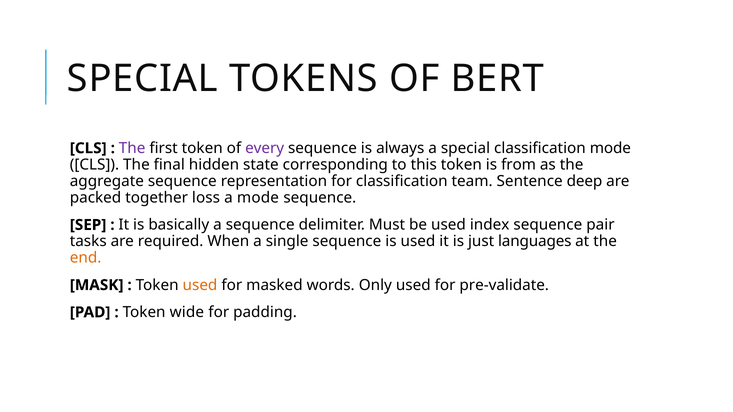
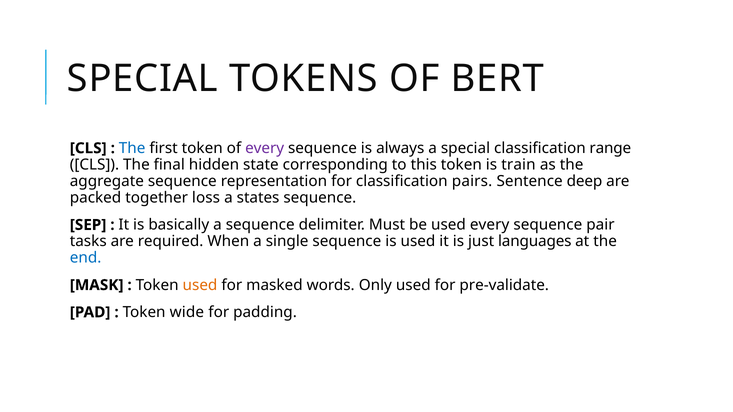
The colour: purple -> blue (132, 148)
classification mode: mode -> range (610, 148)
from: from -> train (518, 165)
team: team -> pairs (472, 181)
a mode: mode -> states (258, 198)
used index: index -> every (490, 225)
end colour: orange -> blue (86, 258)
